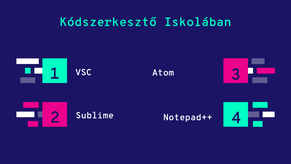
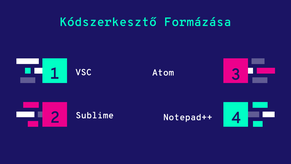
Iskolában: Iskolában -> Formázása (198, 22)
